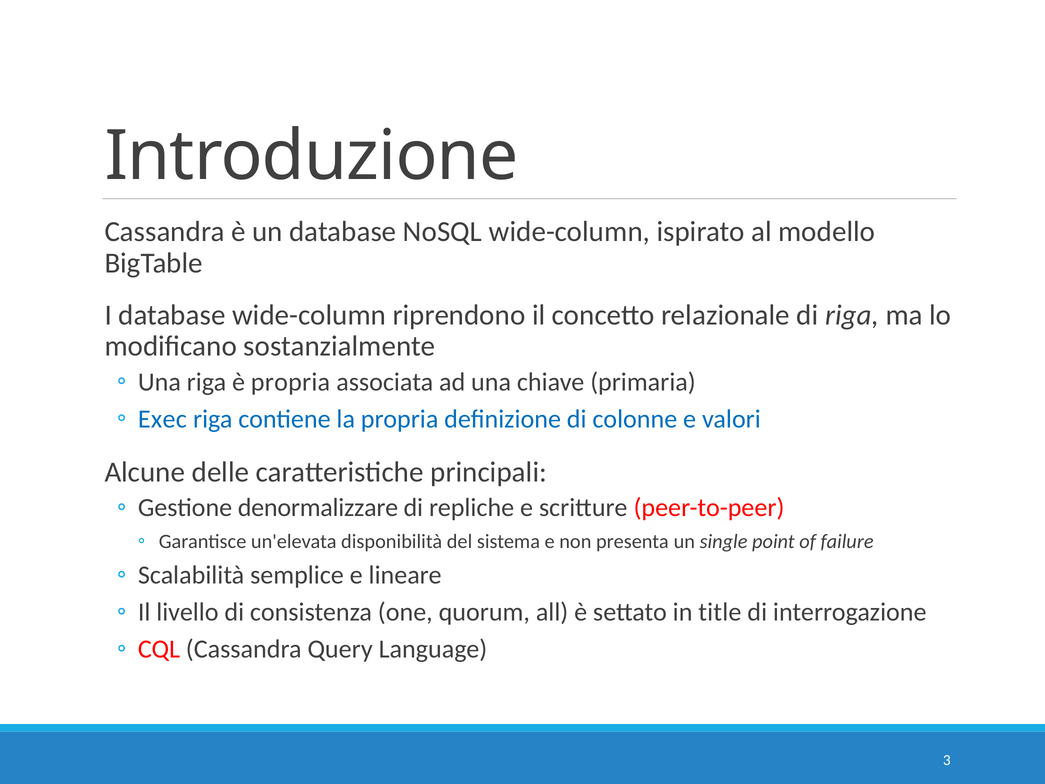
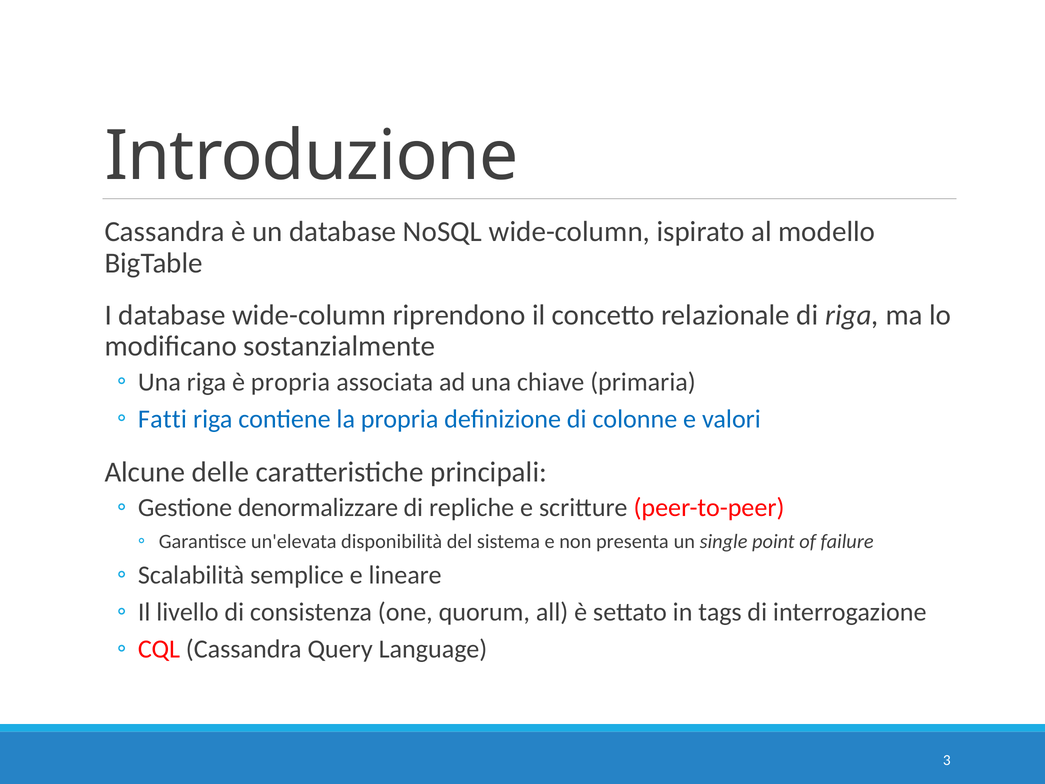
Exec: Exec -> Fatti (162, 419)
title: title -> tags (720, 612)
